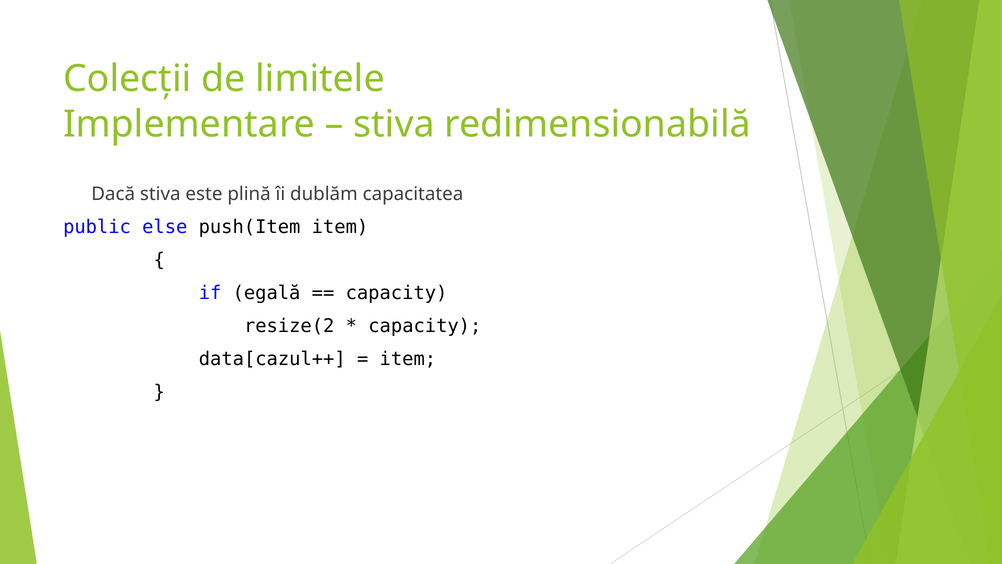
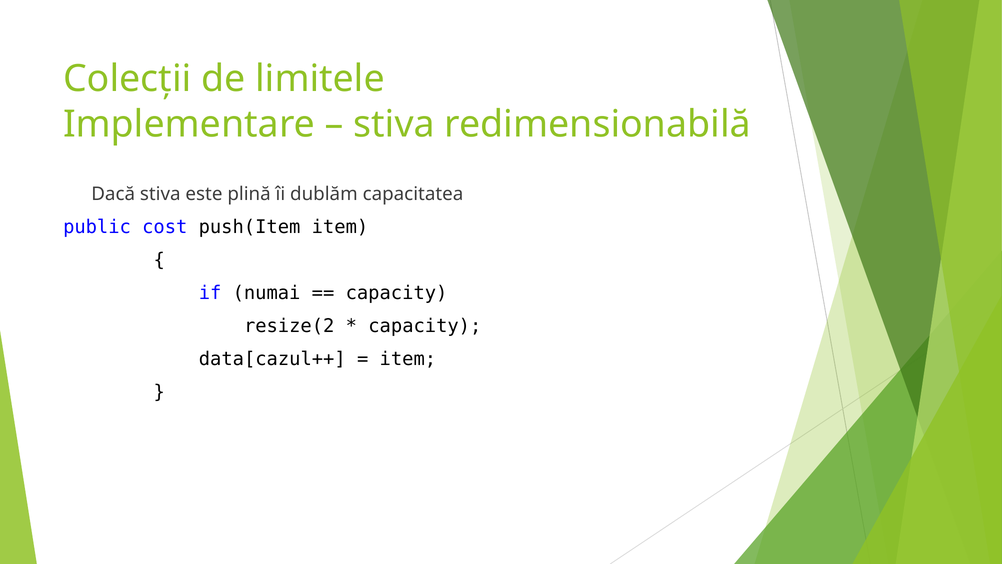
else: else -> cost (165, 227)
egală: egală -> numai (267, 293)
